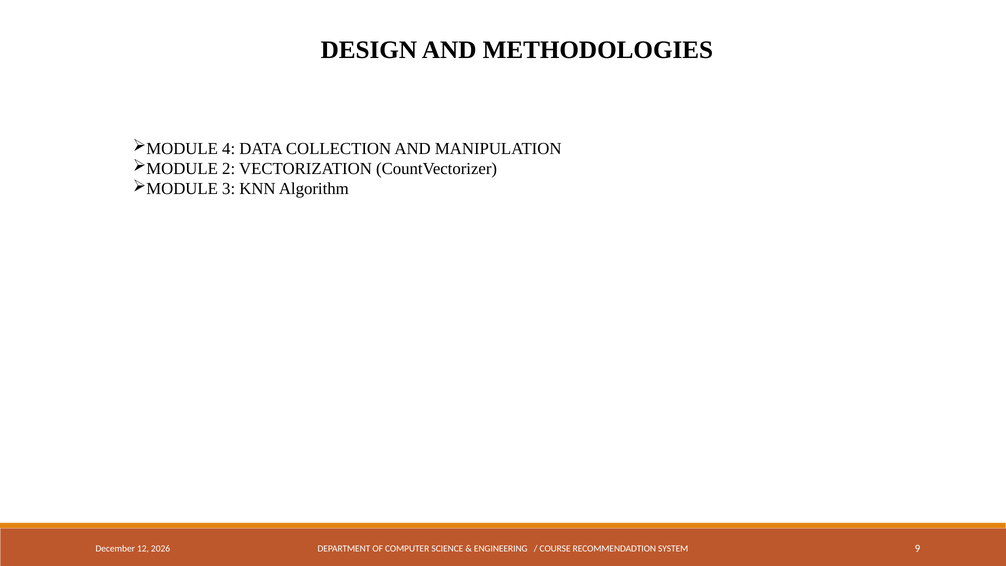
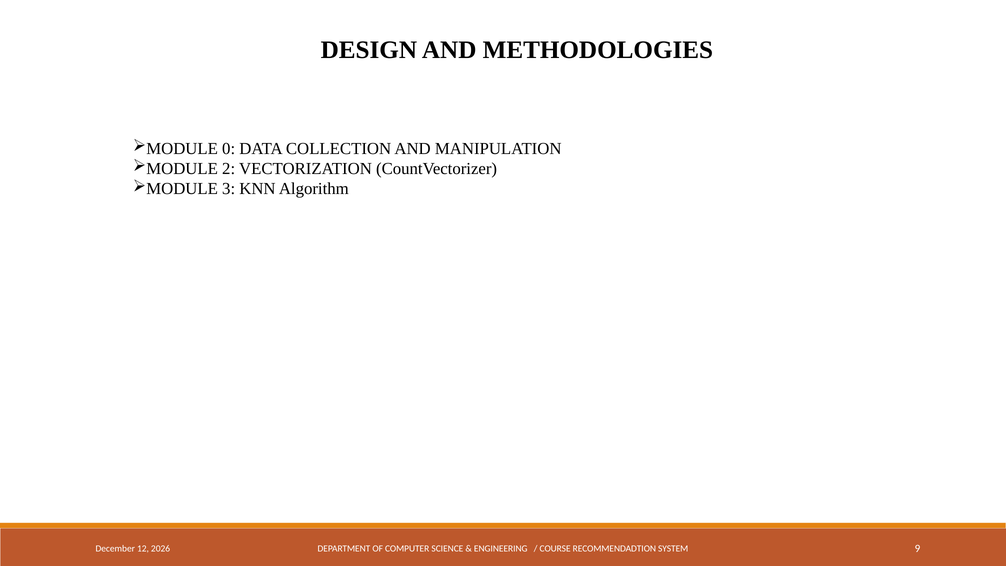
4: 4 -> 0 (229, 149)
